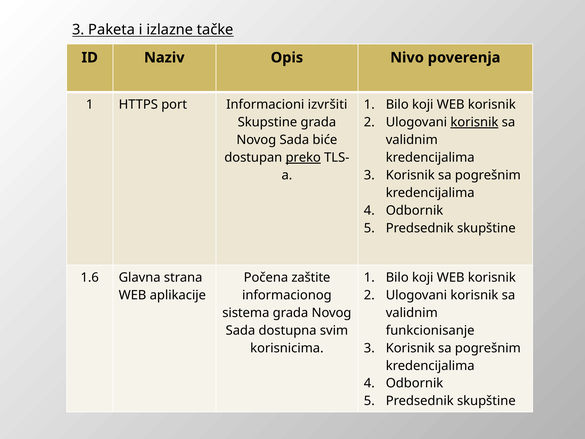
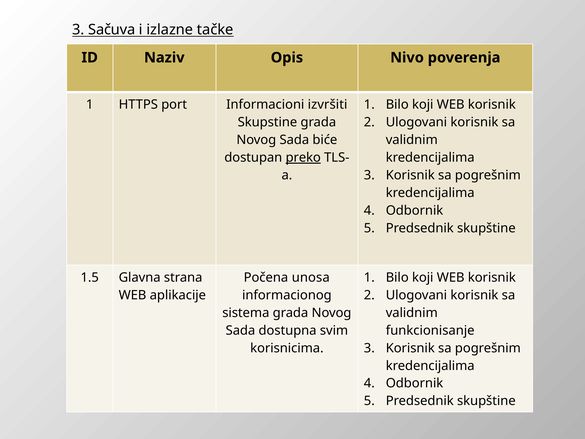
Paketa: Paketa -> Sačuva (112, 30)
korisnik underline: present -> none (474, 122)
1.6: 1.6 -> 1.5 (90, 277)
zaštite: zaštite -> unosa (311, 277)
